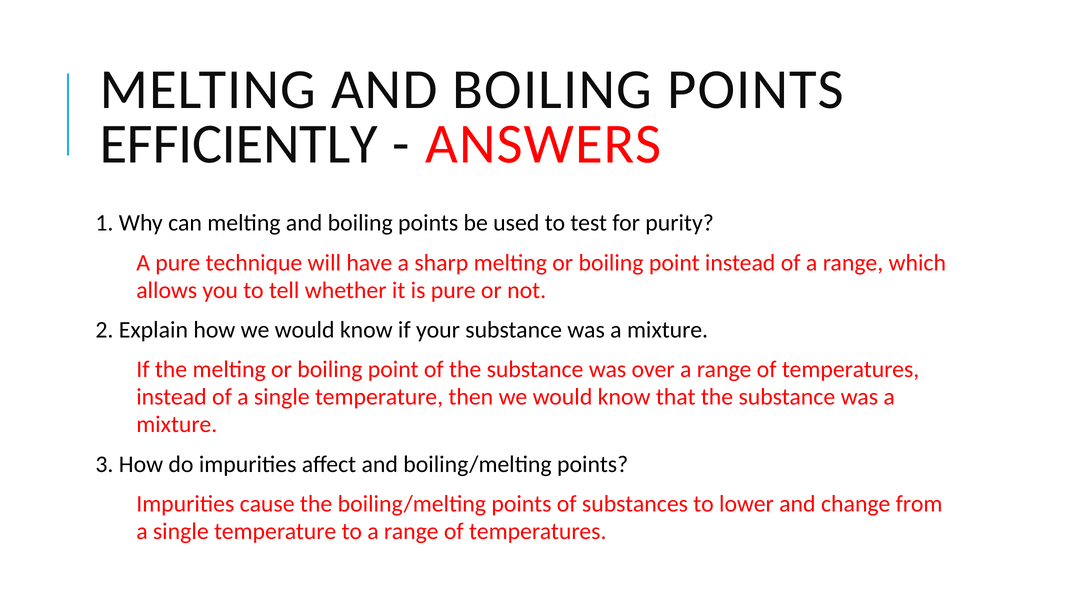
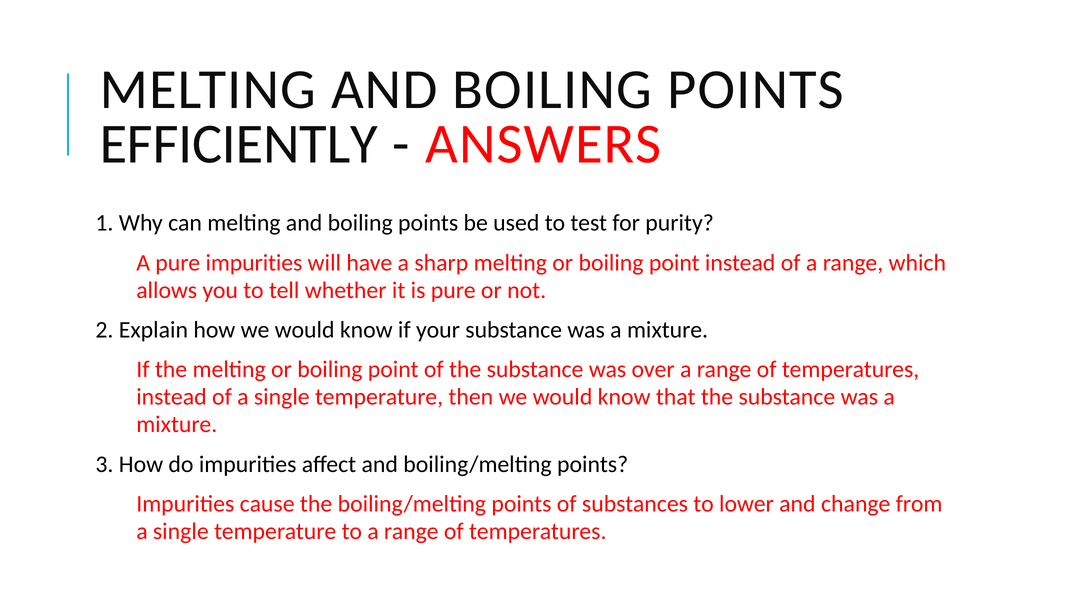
pure technique: technique -> impurities (254, 263)
